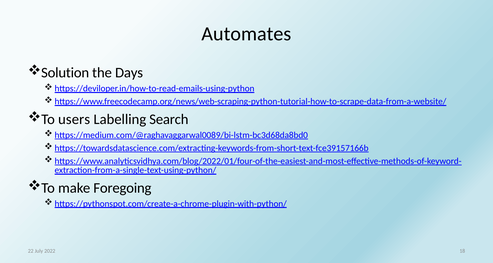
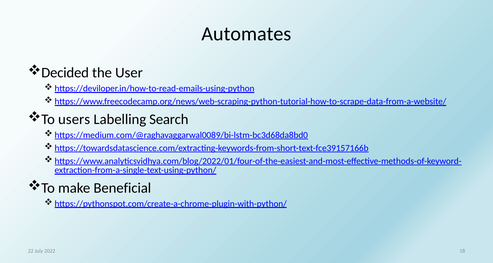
Solution: Solution -> Decided (65, 73)
Days: Days -> User (129, 73)
Foregoing: Foregoing -> Beneficial (122, 188)
